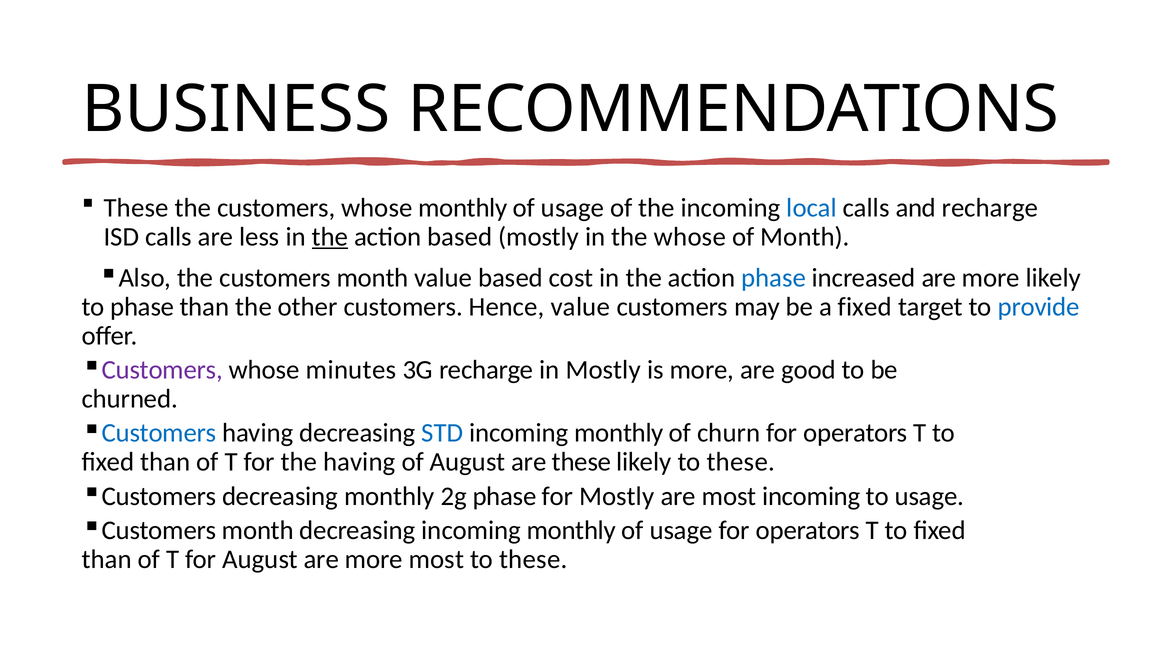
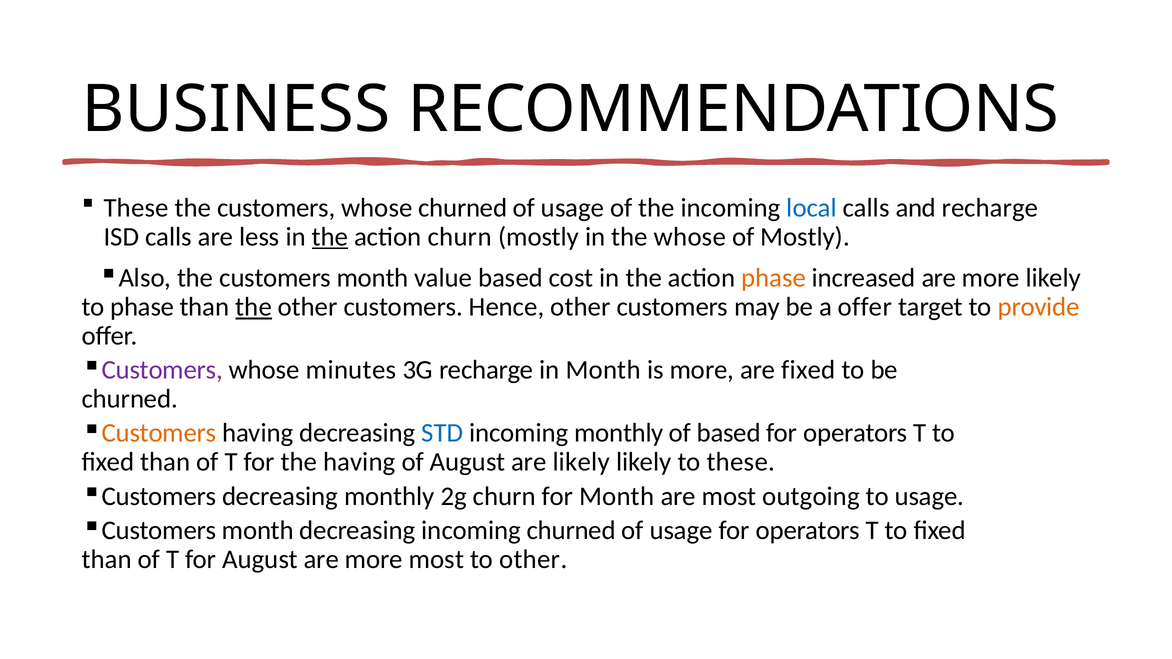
whose monthly: monthly -> churned (463, 208)
action based: based -> churn (460, 237)
of Month: Month -> Mostly (805, 237)
phase colour: blue -> orange (774, 278)
the underline: none -> present (254, 307)
Hence value: value -> other (580, 307)
a fixed: fixed -> offer (865, 307)
provide colour: blue -> orange (1039, 307)
in Mostly: Mostly -> Month (603, 370)
are good: good -> fixed (808, 370)
Customers colour: blue -> orange (159, 433)
of churn: churn -> based (729, 433)
are these: these -> likely (581, 462)
2g phase: phase -> churn (504, 496)
for Mostly: Mostly -> Month (617, 496)
most incoming: incoming -> outgoing (811, 496)
decreasing incoming monthly: monthly -> churned (571, 530)
these: these -> other (533, 559)
